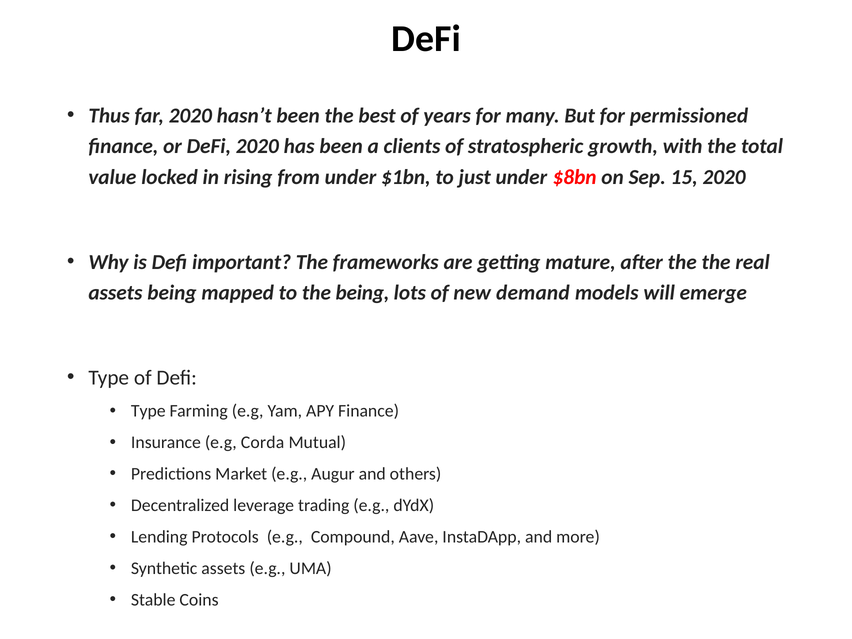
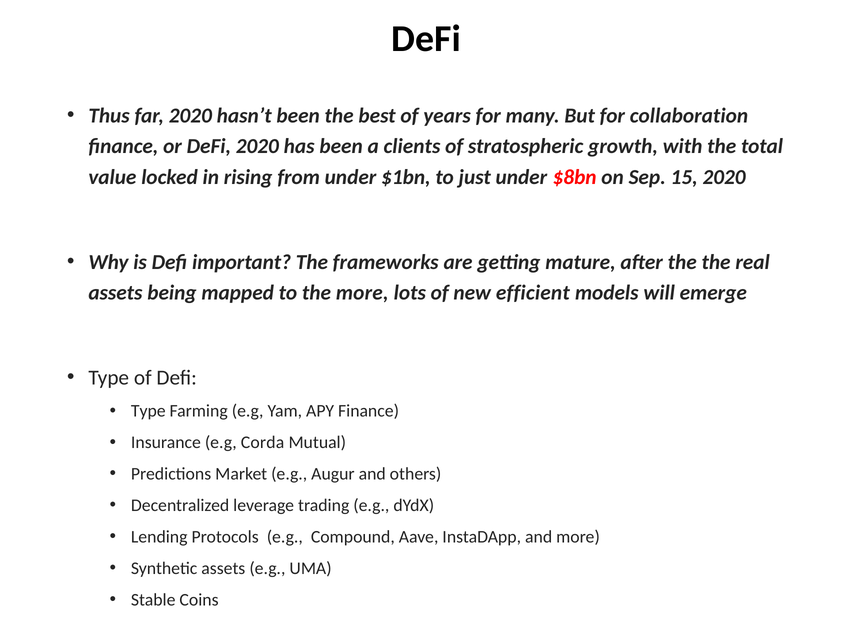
permissioned: permissioned -> collaboration (689, 116)
the being: being -> more (362, 293)
demand: demand -> efficient (533, 293)
